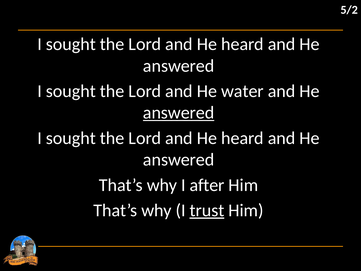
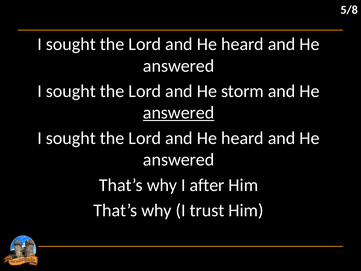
5/2: 5/2 -> 5/8 (349, 10)
water: water -> storm (242, 91)
trust underline: present -> none (207, 210)
